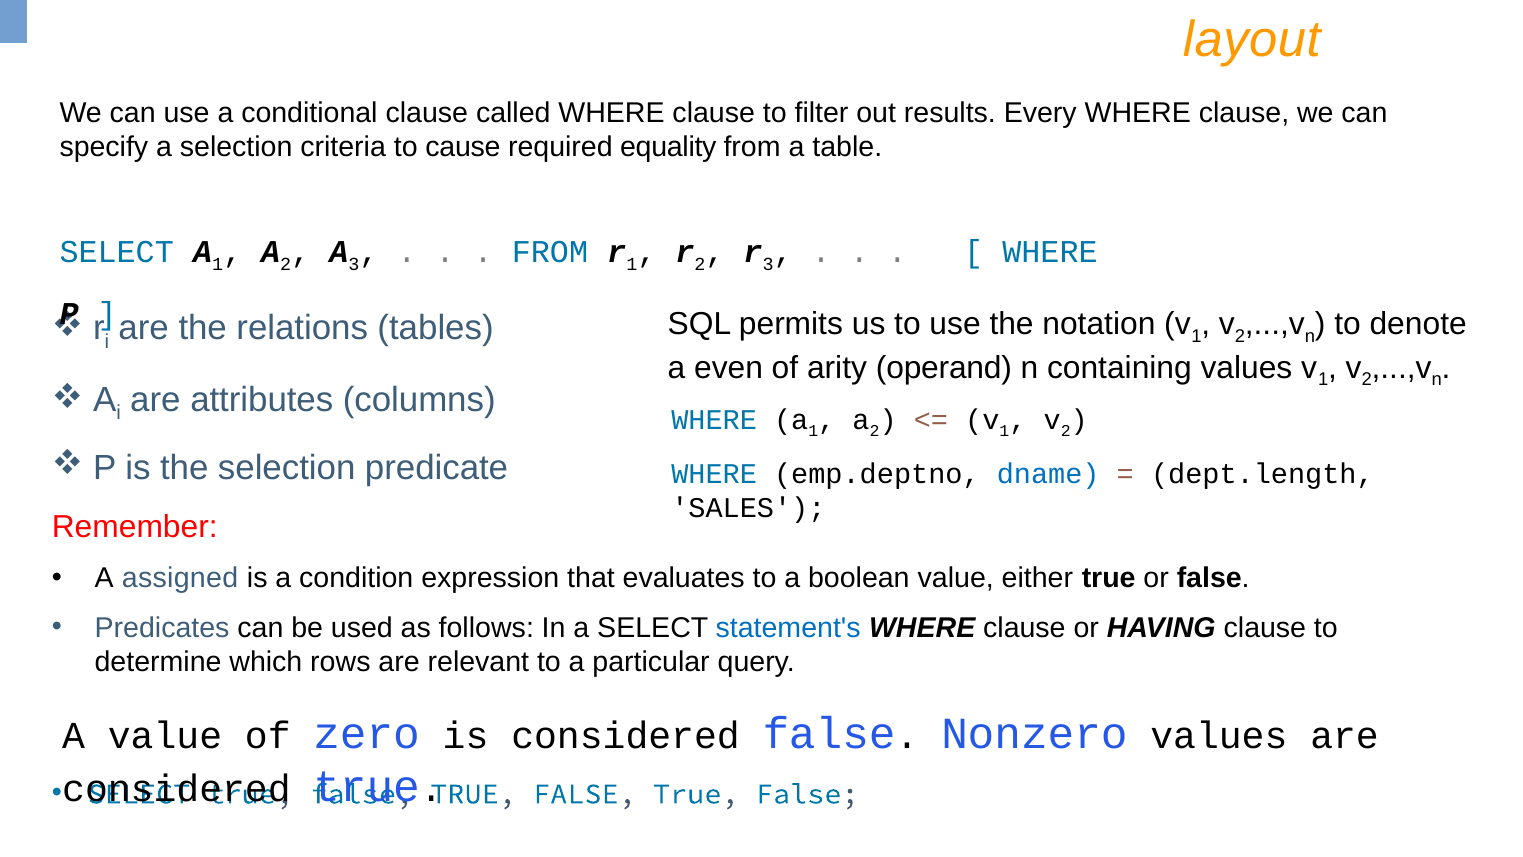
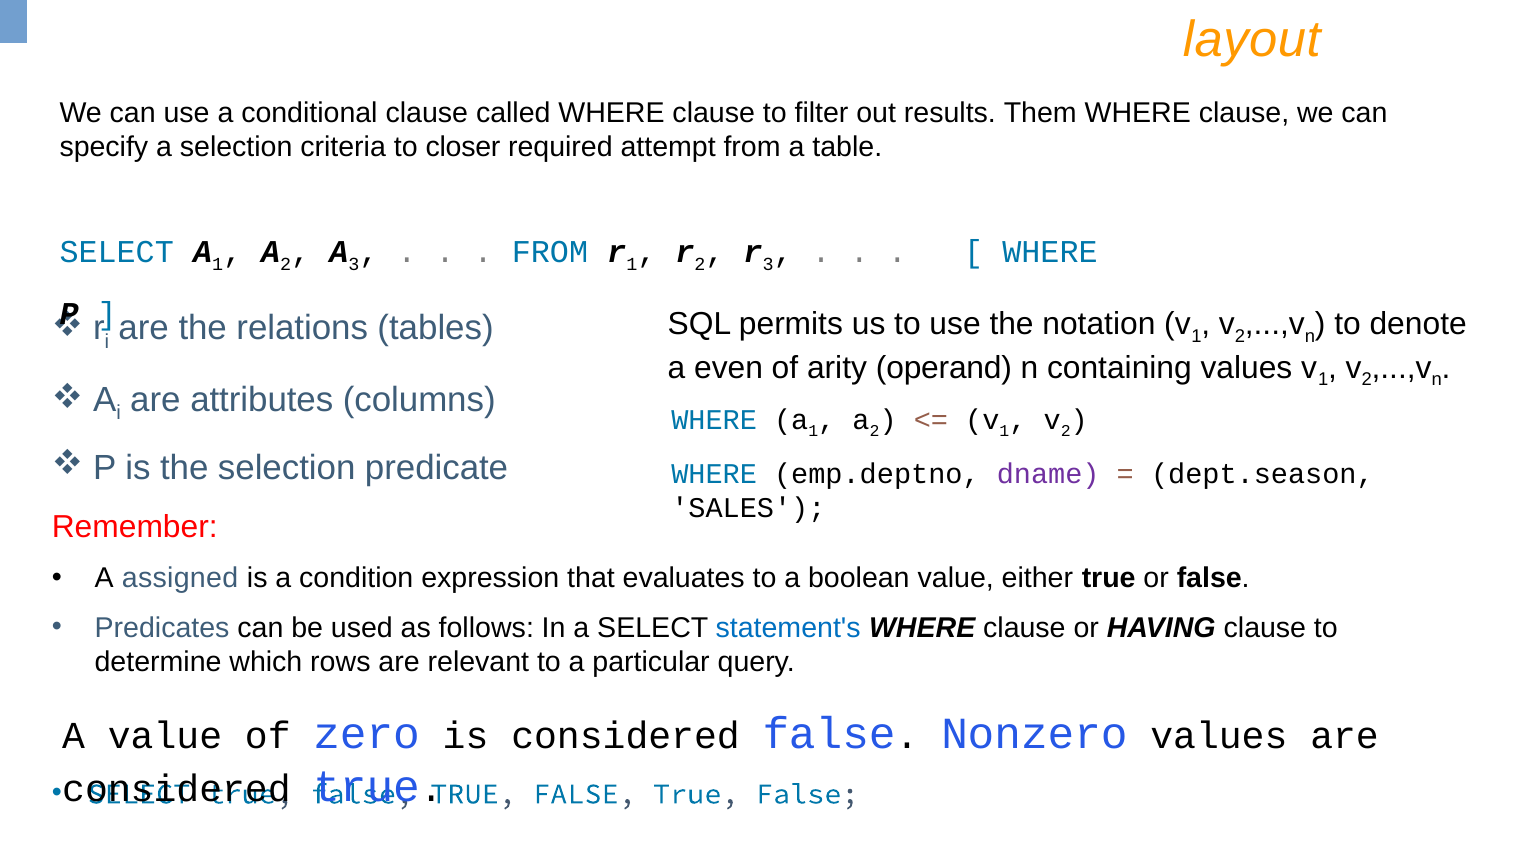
Every: Every -> Them (1040, 113)
cause: cause -> closer (463, 147)
equality: equality -> attempt (668, 147)
dname colour: blue -> purple (1048, 474)
dept.length: dept.length -> dept.season (1262, 474)
